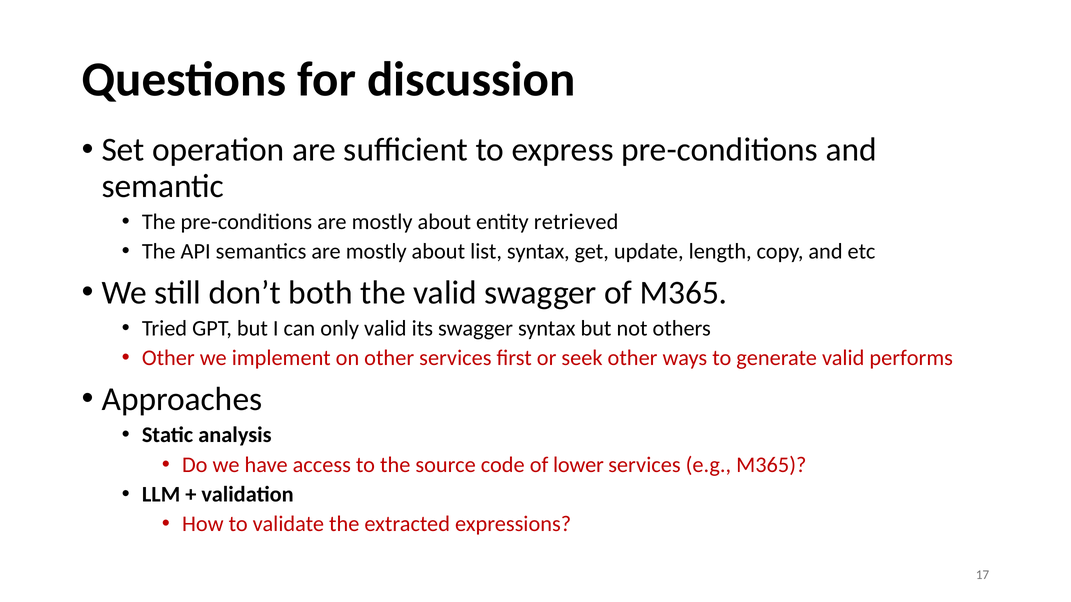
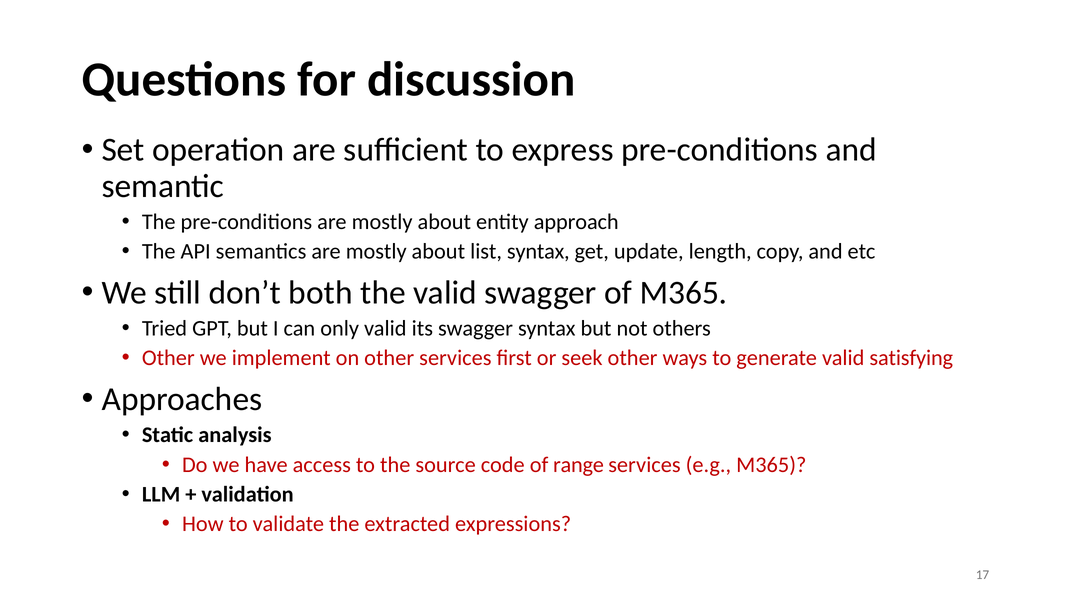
retrieved: retrieved -> approach (576, 222)
performs: performs -> satisfying (911, 358)
lower: lower -> range (578, 465)
